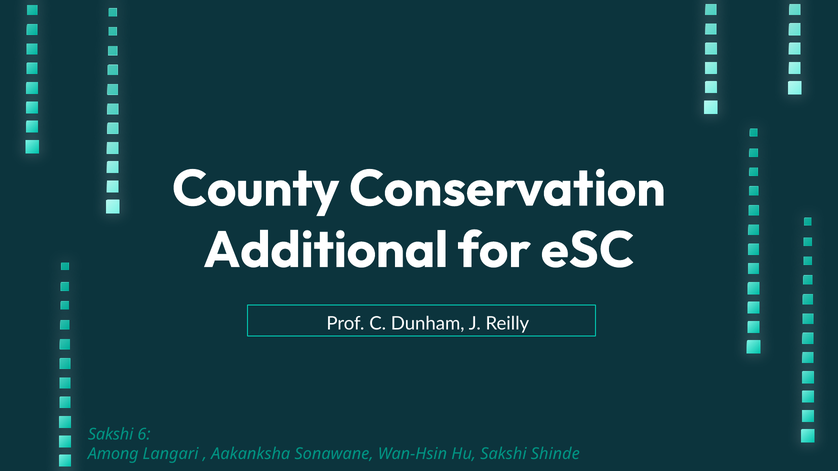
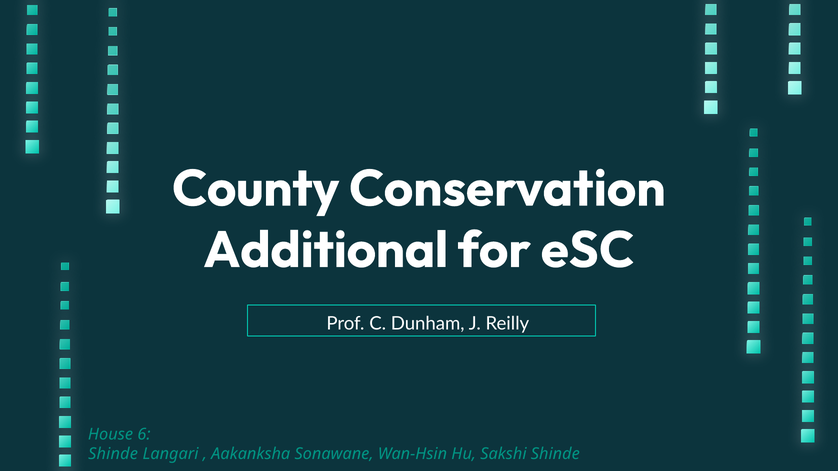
Sakshi: Sakshi -> House (111, 435)
Among: Among -> Shinde (113, 454)
